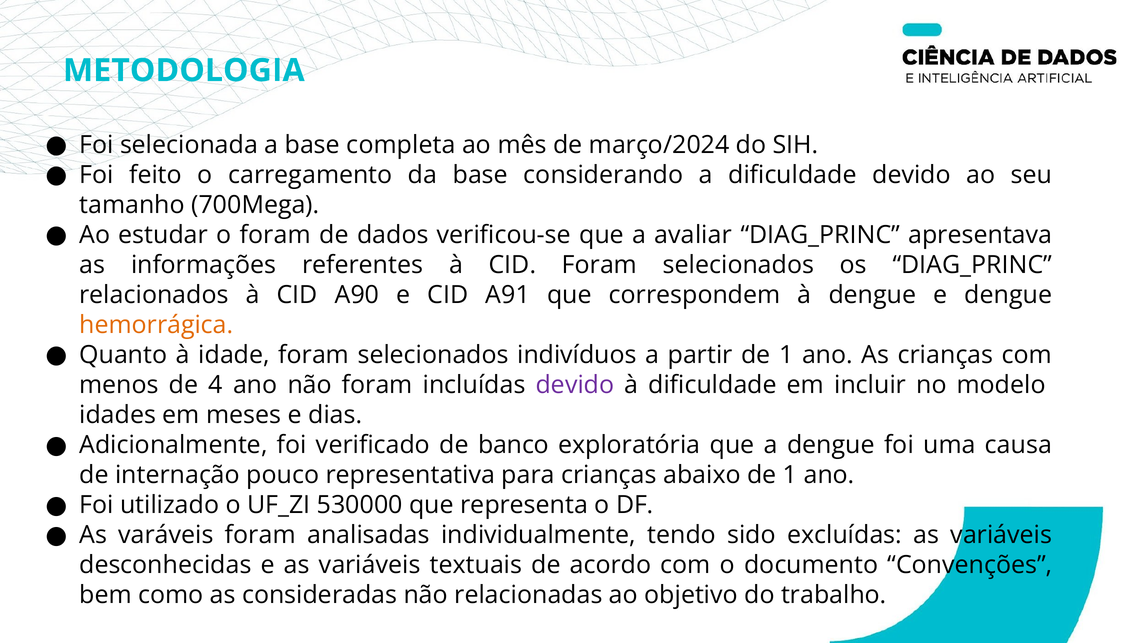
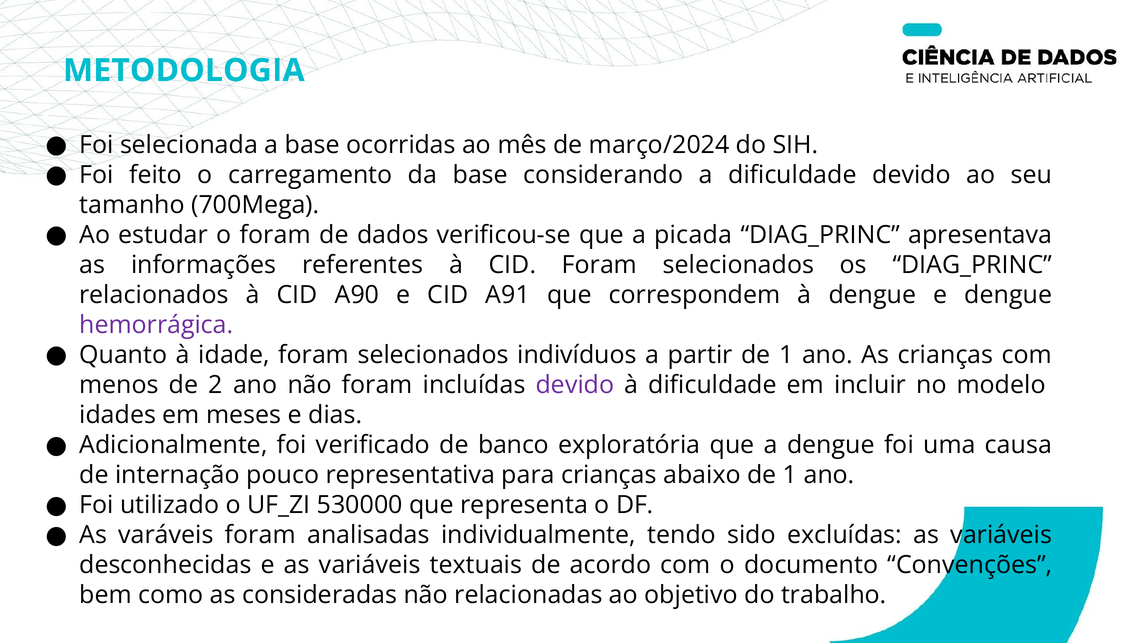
completa: completa -> ocorridas (401, 145)
avaliar: avaliar -> picada (693, 235)
hemorrágica colour: orange -> purple (156, 325)
4: 4 -> 2 (216, 385)
